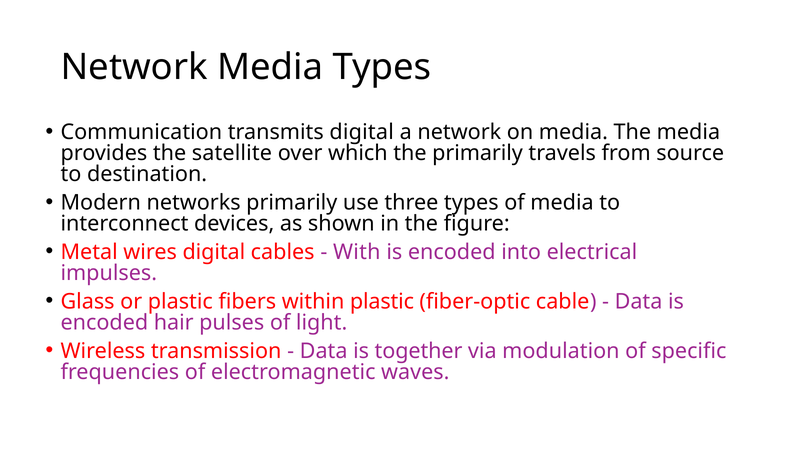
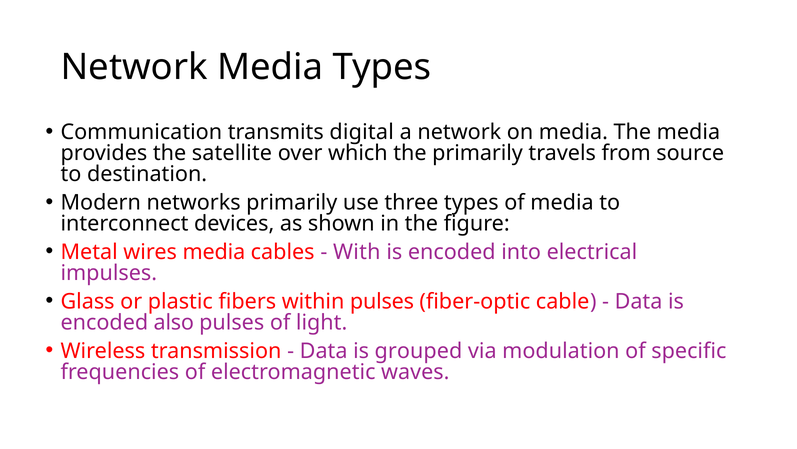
wires digital: digital -> media (214, 252)
within plastic: plastic -> pulses (382, 301)
hair: hair -> also (174, 322)
together: together -> grouped (418, 351)
